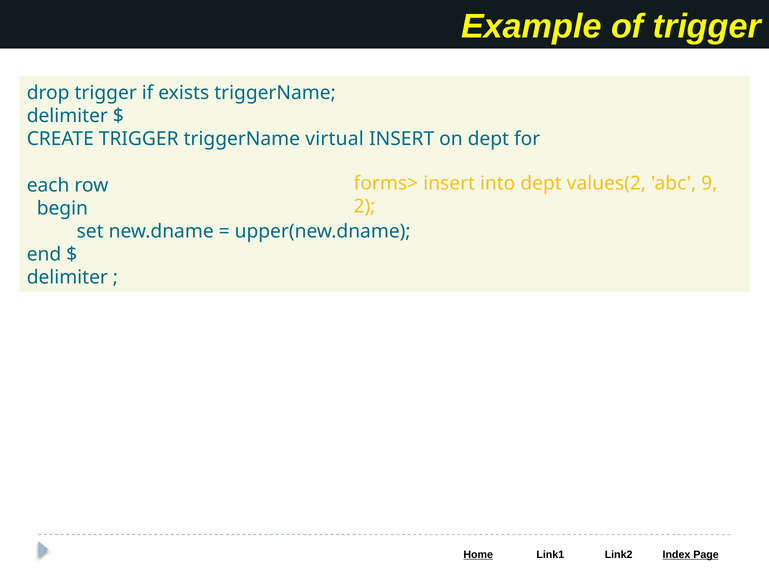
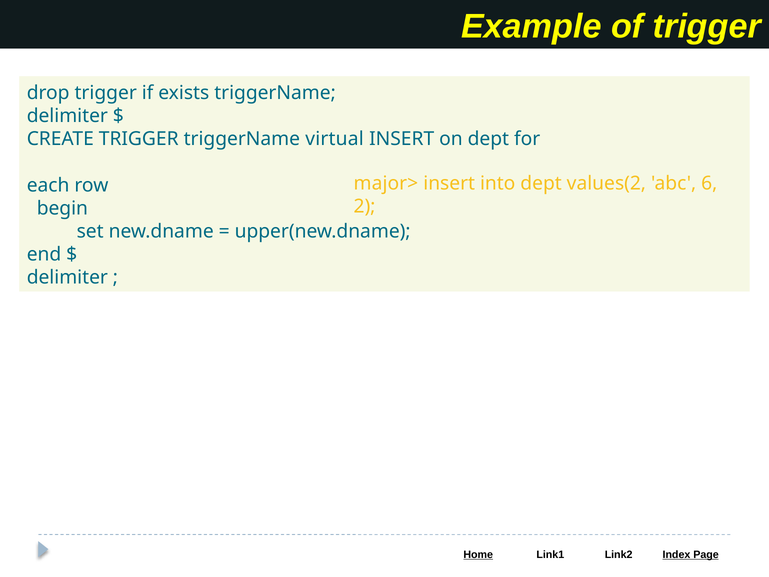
forms>: forms> -> major> (386, 183)
9: 9 -> 6 (709, 183)
